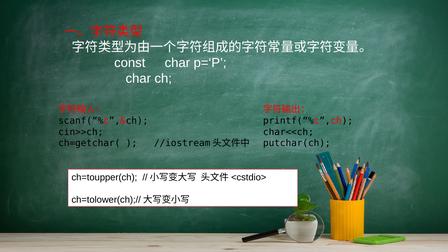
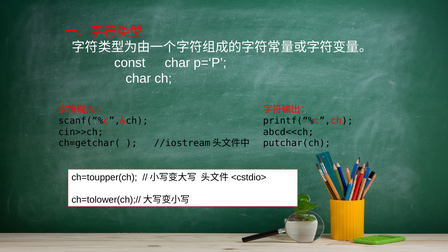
char<<ch: char<<ch -> abcd<<ch (288, 132)
